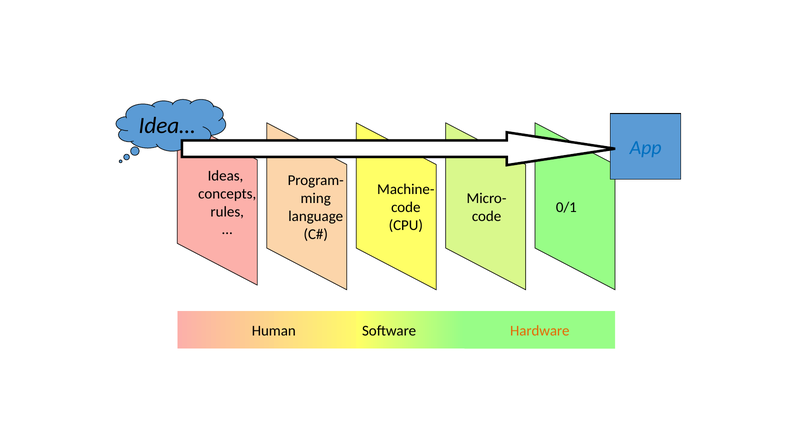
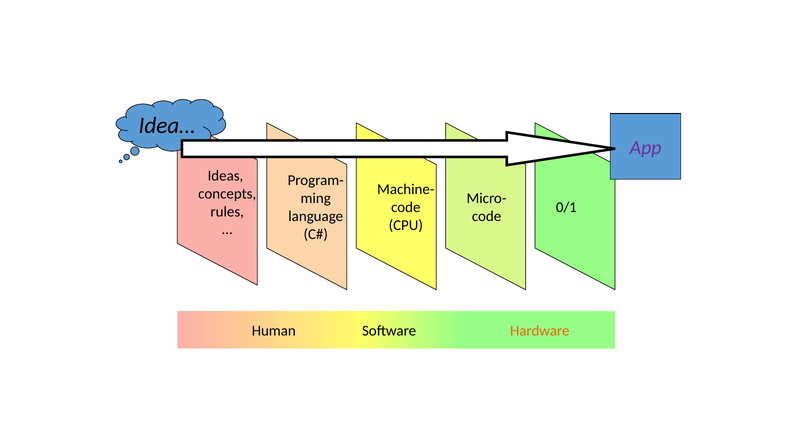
App colour: blue -> purple (646, 148)
